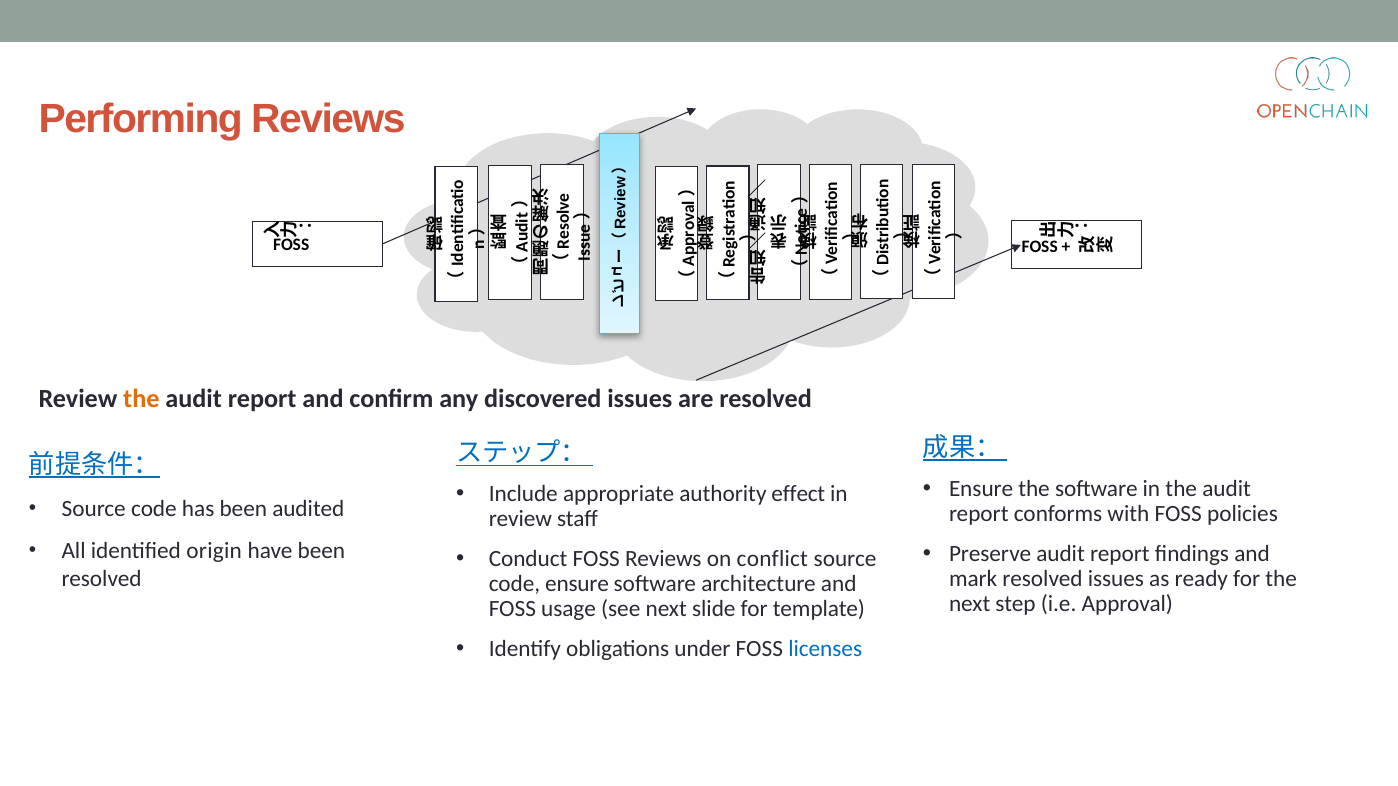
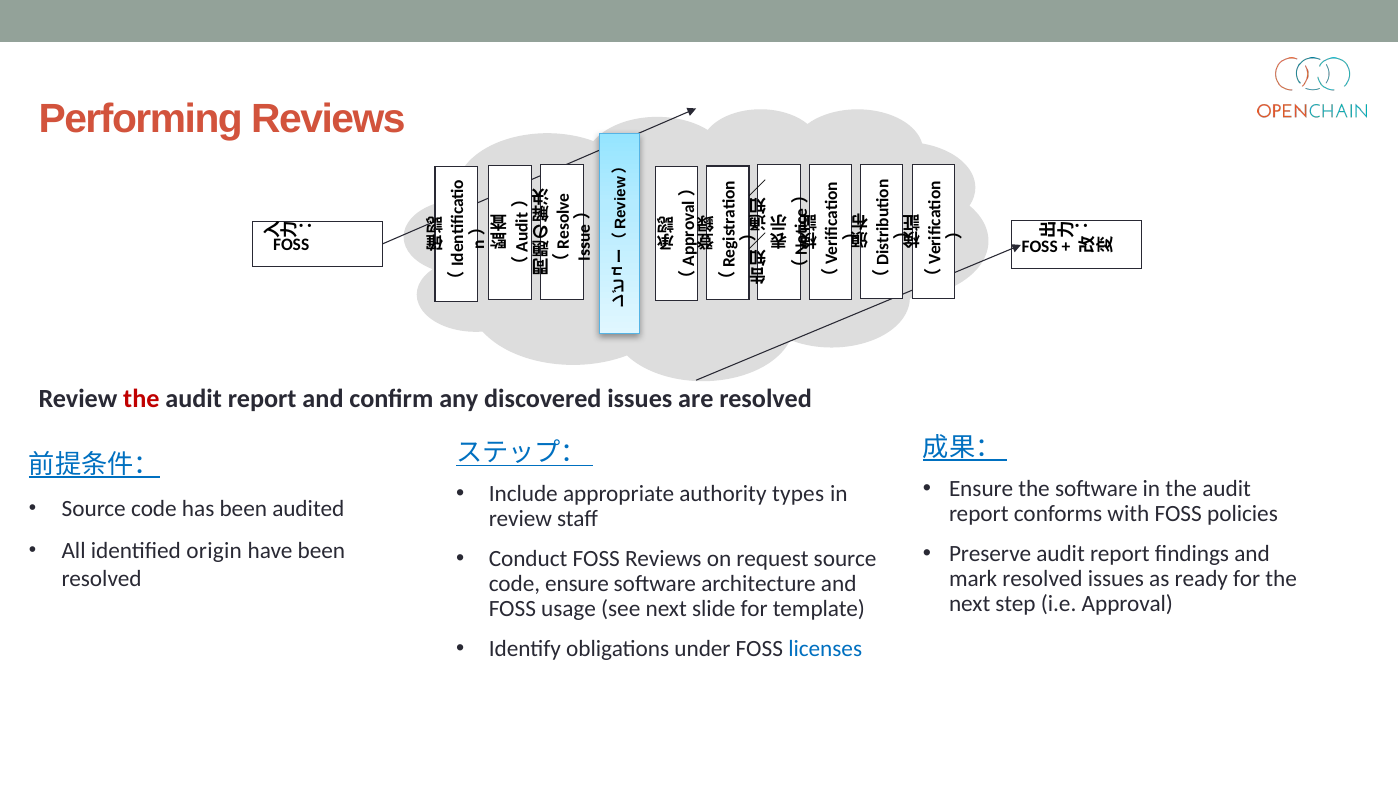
the colour: orange -> red (141, 399)
effect: effect -> types (798, 494)
conflict: conflict -> request (773, 559)
